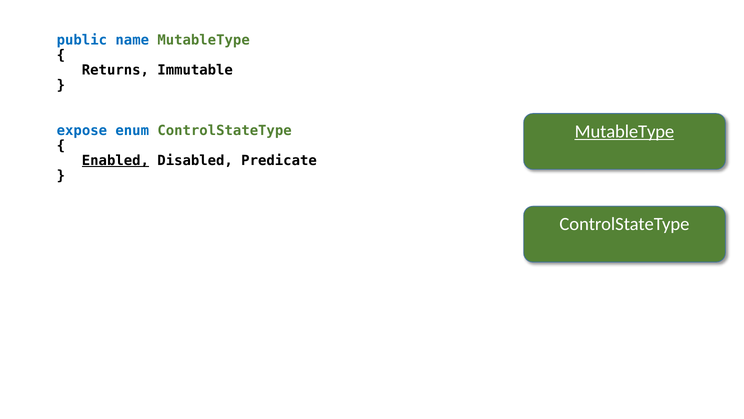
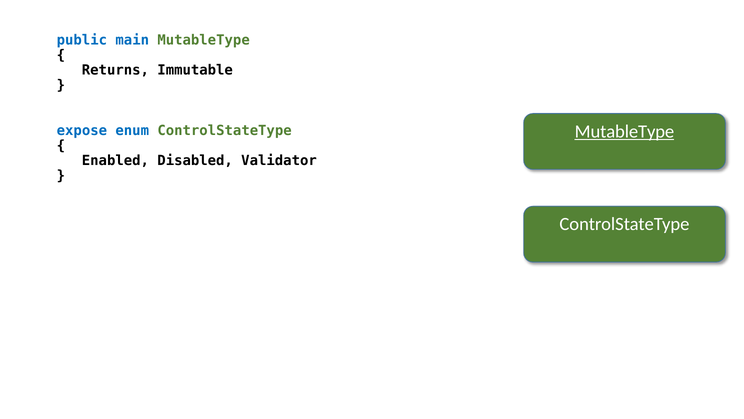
name: name -> main (132, 40)
Enabled underline: present -> none (115, 160)
Predicate: Predicate -> Validator (279, 160)
